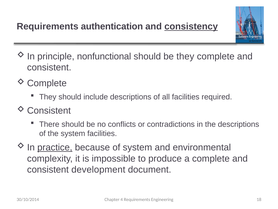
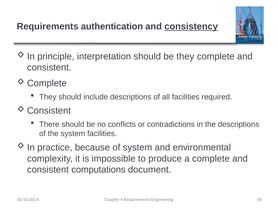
nonfunctional: nonfunctional -> interpretation (104, 56)
practice underline: present -> none (55, 147)
development: development -> computations (98, 169)
